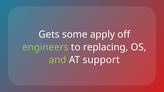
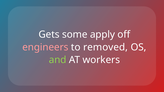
engineers colour: light green -> pink (45, 47)
replacing: replacing -> removed (106, 47)
support: support -> workers (101, 60)
